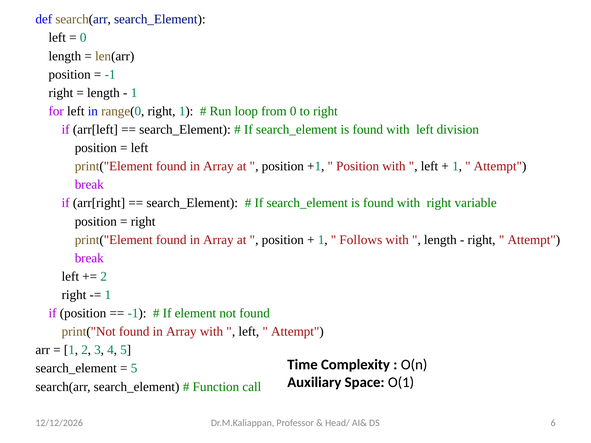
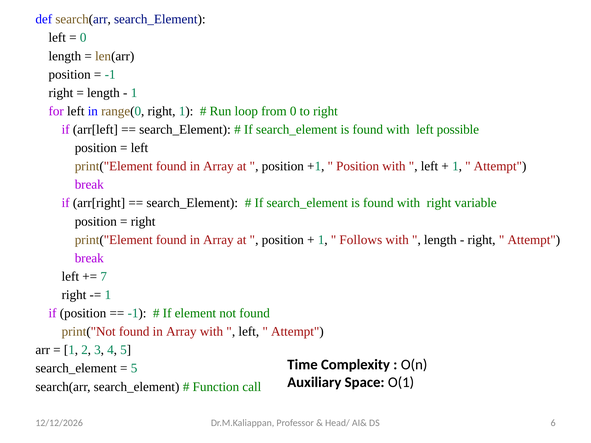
division: division -> possible (458, 130)
2: 2 -> 7 (104, 277)
